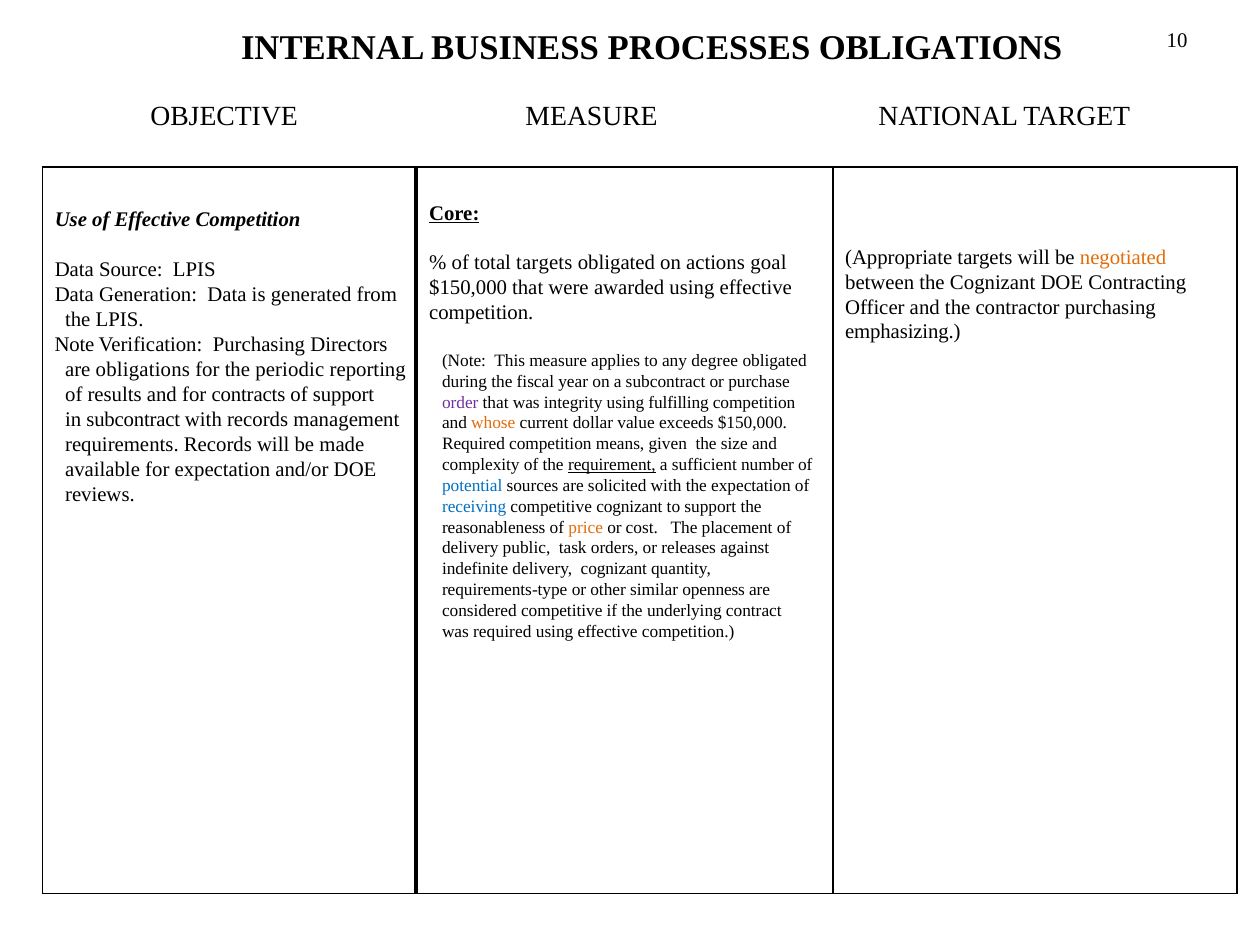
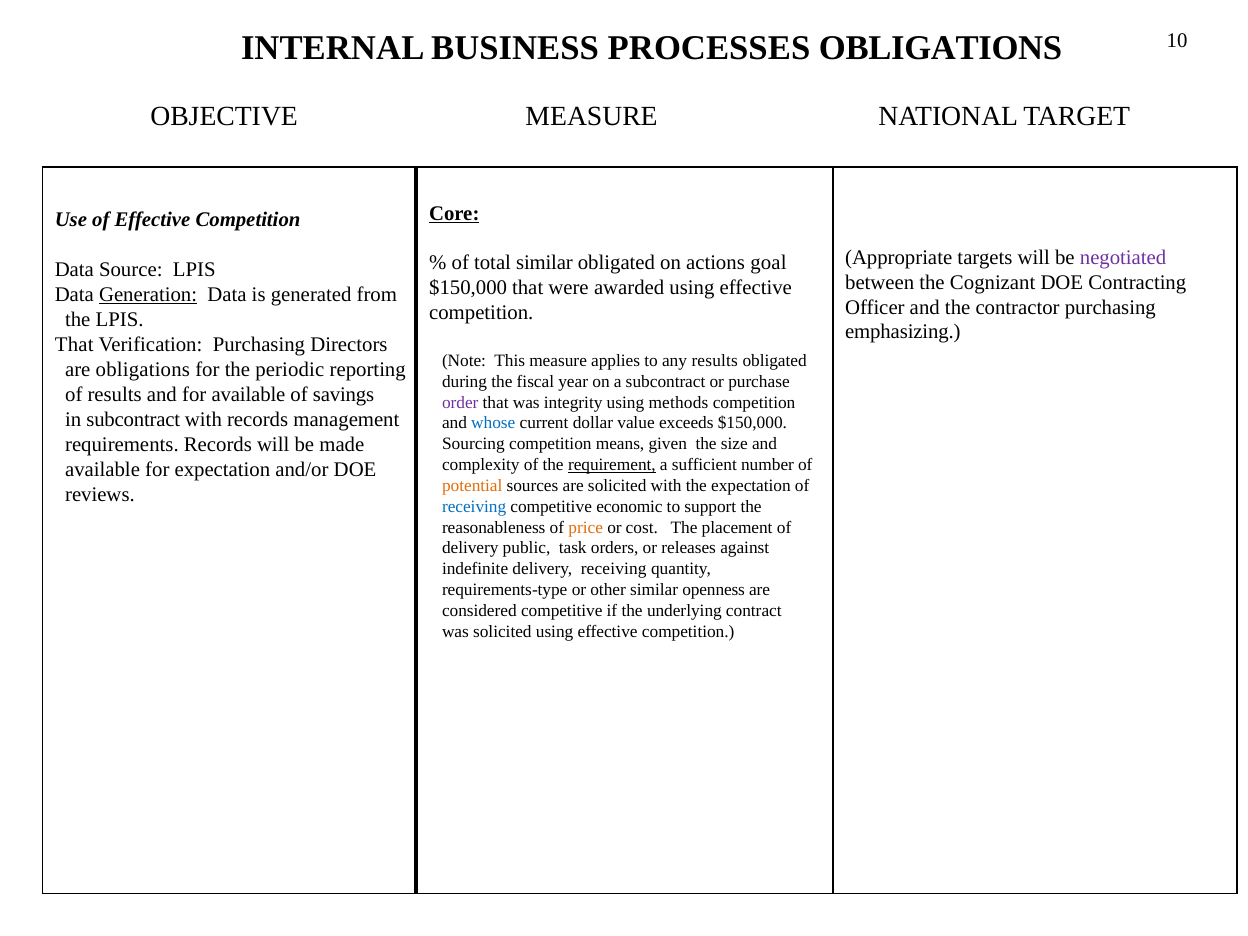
negotiated colour: orange -> purple (1123, 257)
total targets: targets -> similar (544, 263)
Generation underline: none -> present (148, 295)
Note: Note -> That (74, 345)
any degree: degree -> results (715, 361)
for contracts: contracts -> available (248, 395)
of support: support -> savings (344, 395)
fulfilling: fulfilling -> methods (678, 402)
whose colour: orange -> blue (493, 423)
Required: Required -> Sourcing (473, 444)
potential colour: blue -> orange (472, 486)
competitive cognizant: cognizant -> economic (629, 506)
delivery cognizant: cognizant -> receiving (614, 569)
was required: required -> solicited (502, 631)
